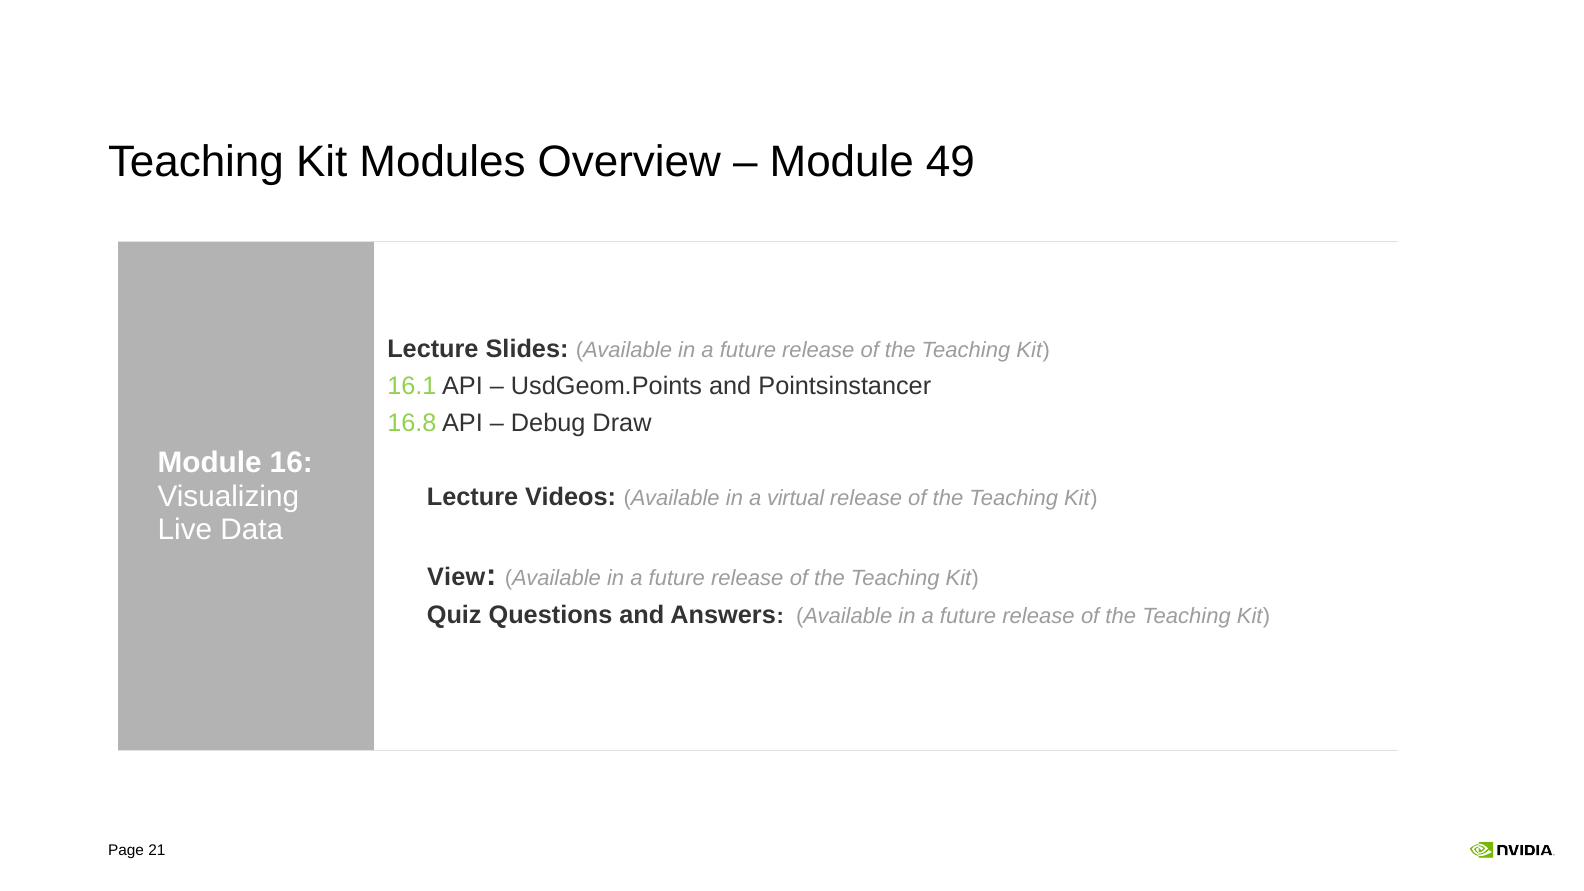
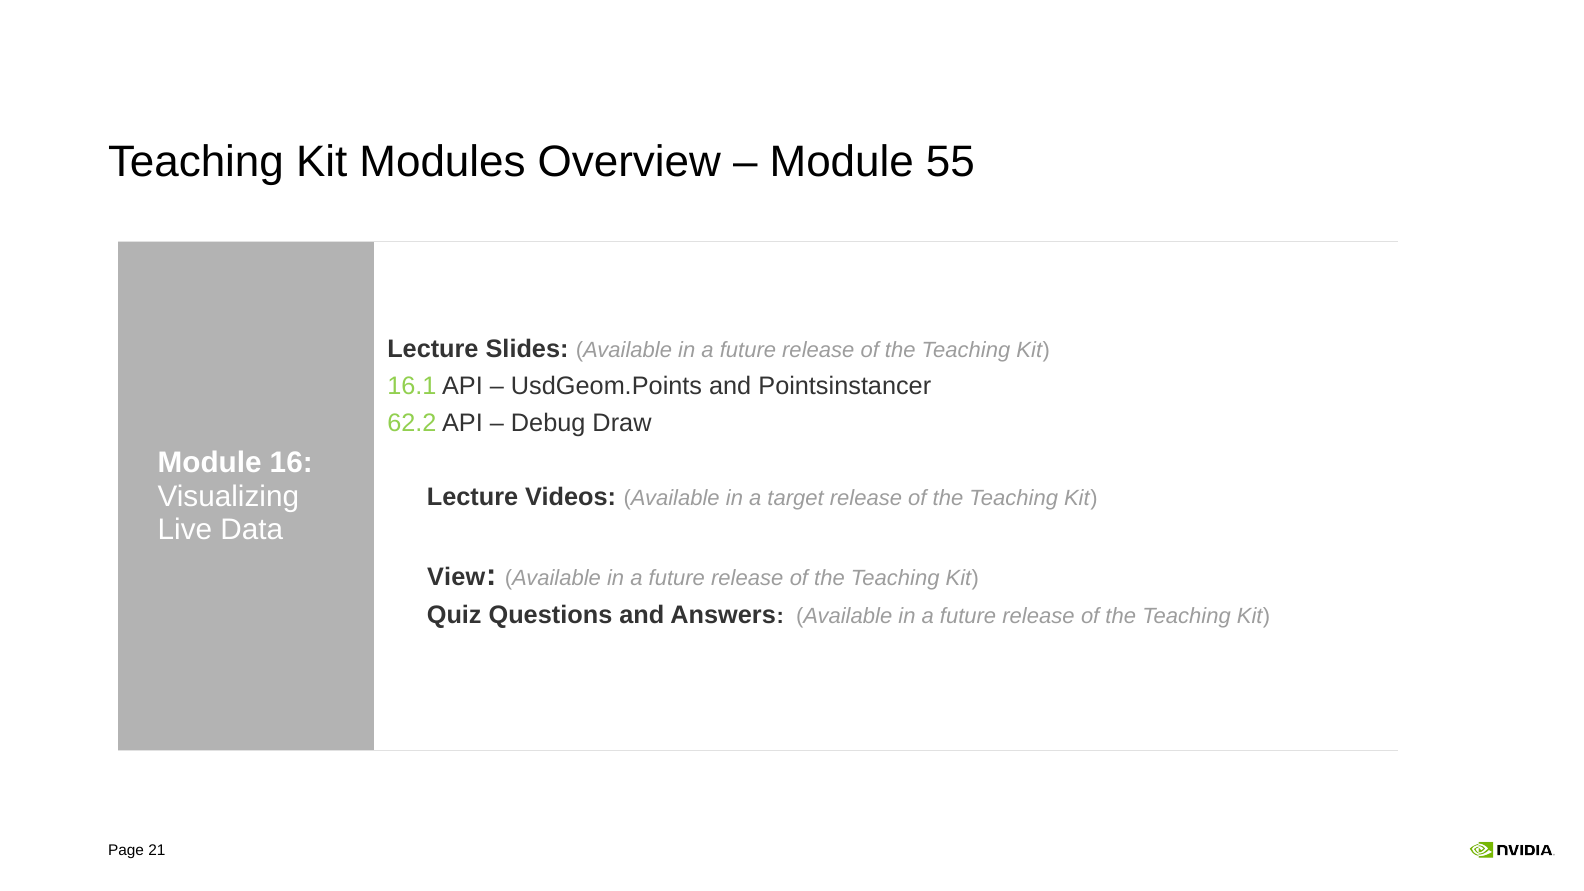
49: 49 -> 55 (950, 162)
16.8: 16.8 -> 62.2 (412, 423)
virtual: virtual -> target (796, 498)
